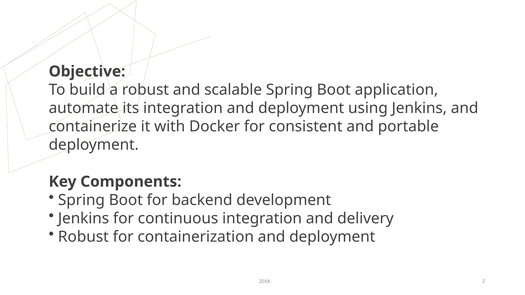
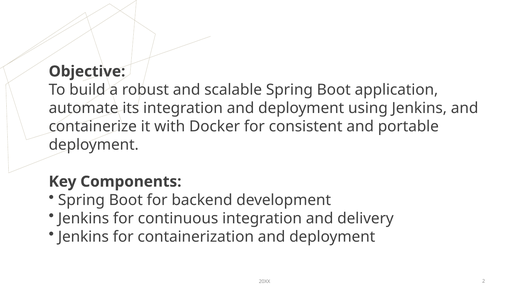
Robust: Robust -> Jenkins (83, 237)
